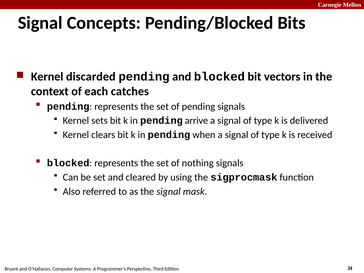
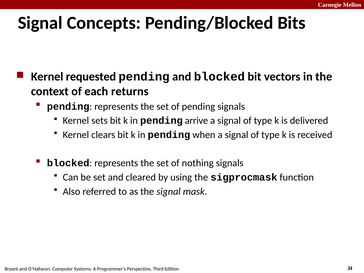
discarded: discarded -> requested (91, 77)
catches: catches -> returns (130, 91)
